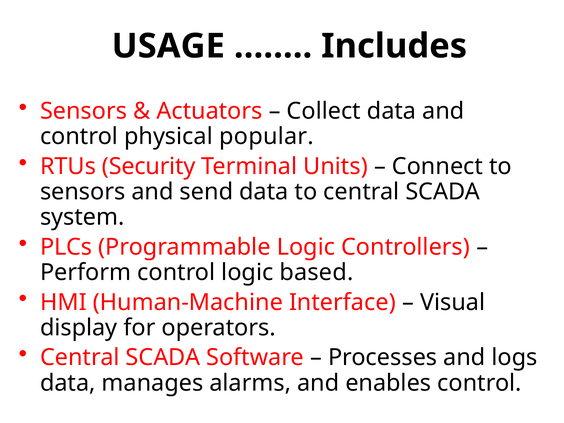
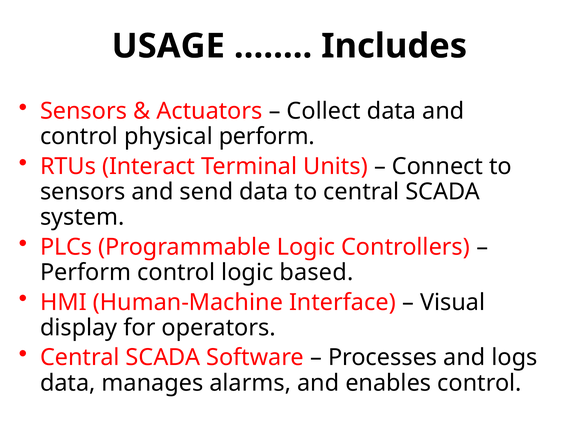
physical popular: popular -> perform (267, 136)
Security: Security -> Interact (149, 166)
